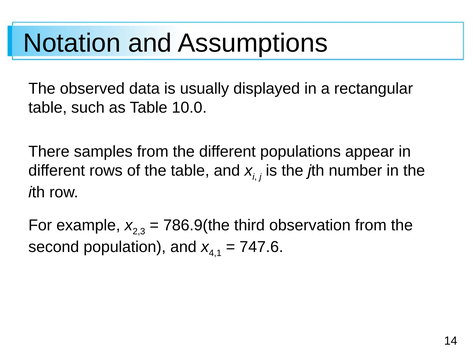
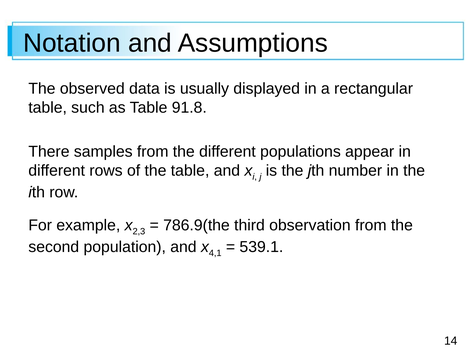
10.0: 10.0 -> 91.8 (189, 107)
747.6: 747.6 -> 539.1 (261, 247)
